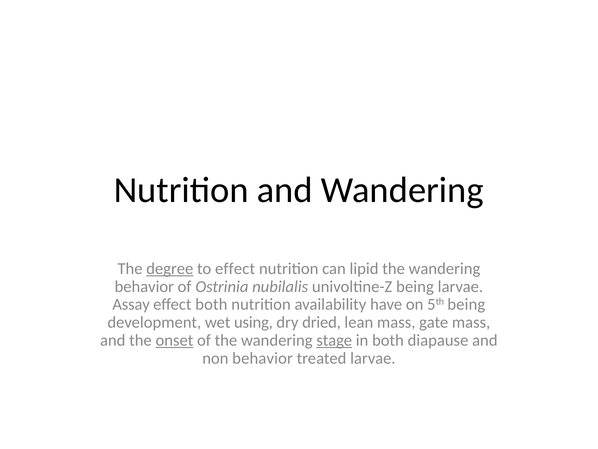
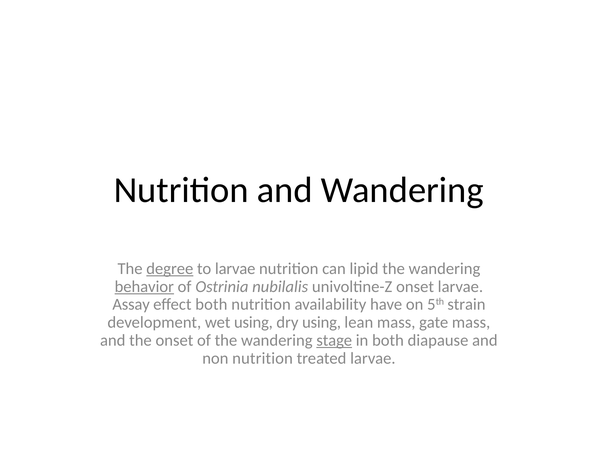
to effect: effect -> larvae (235, 268)
behavior underline: none -> present (144, 286)
univoltine-Z being: being -> onset (415, 286)
5th being: being -> strain (466, 304)
dry dried: dried -> using (322, 322)
onset underline: present -> none (174, 340)
non behavior: behavior -> nutrition (263, 358)
